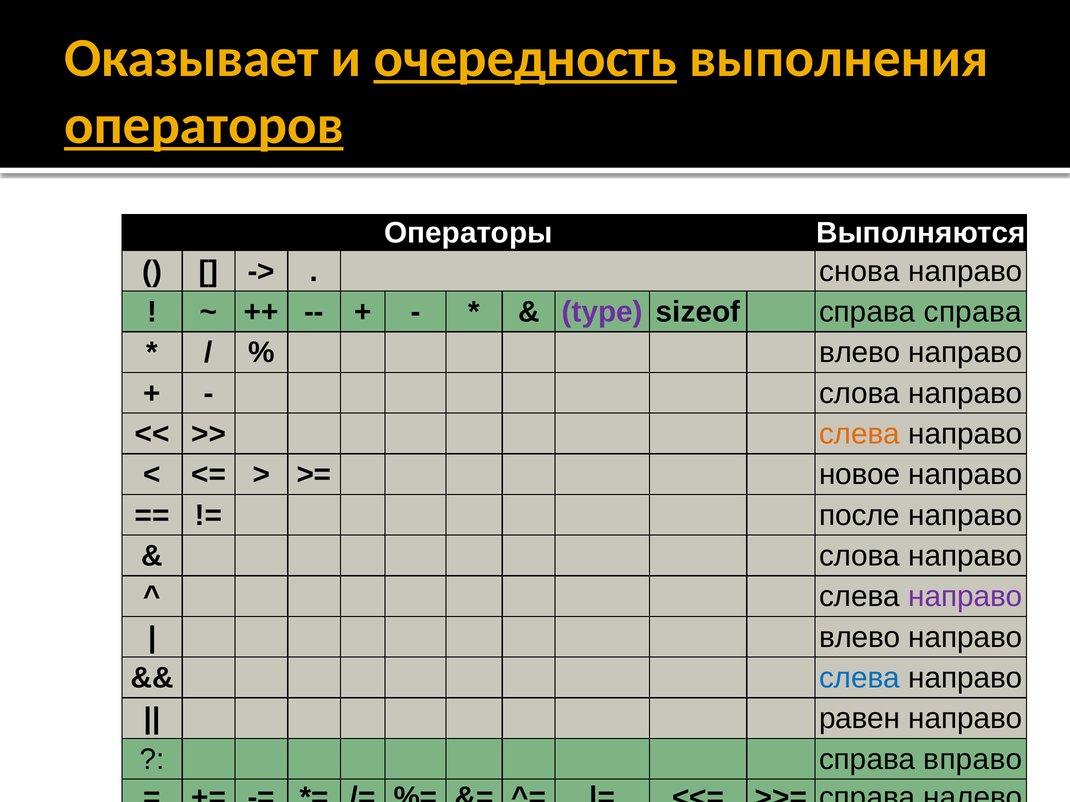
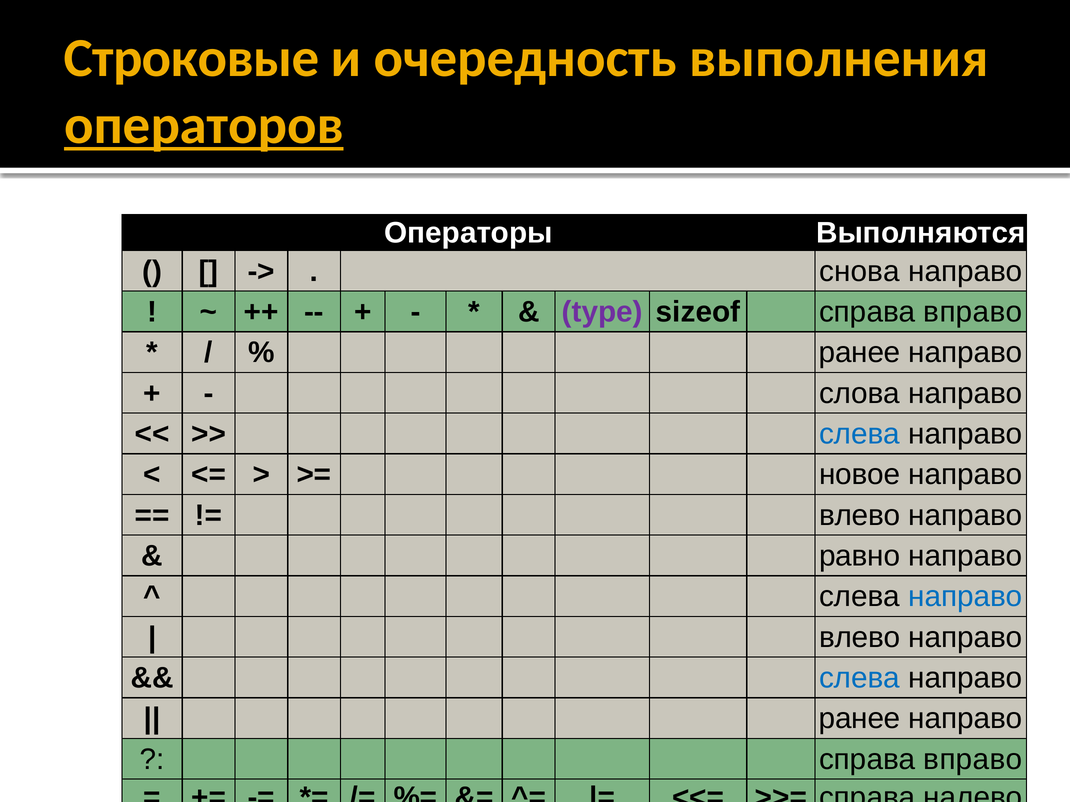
Оказывает: Оказывает -> Строковые (192, 58)
очередность underline: present -> none (525, 58)
sizeof справа справа: справа -> вправо (973, 312)
влево: влево -> ранее (860, 353)
слева colour: orange -> blue (860, 434)
после: после -> влево (860, 516)
слова: слова -> равно (860, 556)
направо colour: purple -> blue (965, 597)
равен: равен -> ранее (860, 719)
